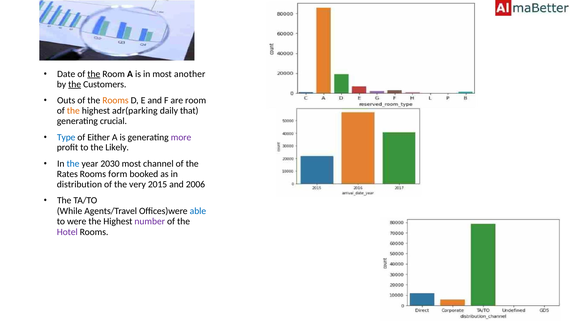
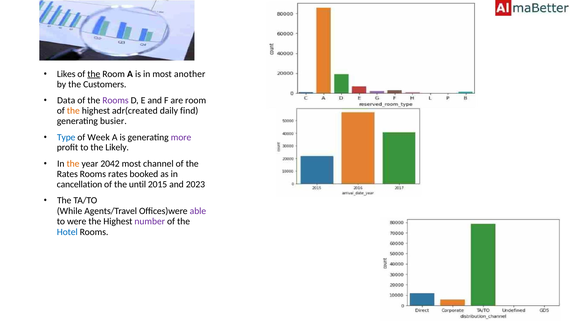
Date: Date -> Likes (66, 74)
the underline: present -> none (75, 84)
Outs: Outs -> Data (66, 100)
Rooms colour: orange -> purple (115, 100)
adr(parking: adr(parking -> adr(created (135, 111)
that: that -> find (189, 111)
crucial: crucial -> busier (113, 121)
Either: Either -> Week (99, 137)
the colour: blue -> orange (73, 164)
2030: 2030 -> 2042 (110, 164)
Rooms form: form -> rates (118, 174)
distribution: distribution -> cancellation (80, 184)
very: very -> until (138, 184)
2006: 2006 -> 2023 (195, 184)
able colour: blue -> purple (198, 211)
Hotel colour: purple -> blue (67, 232)
